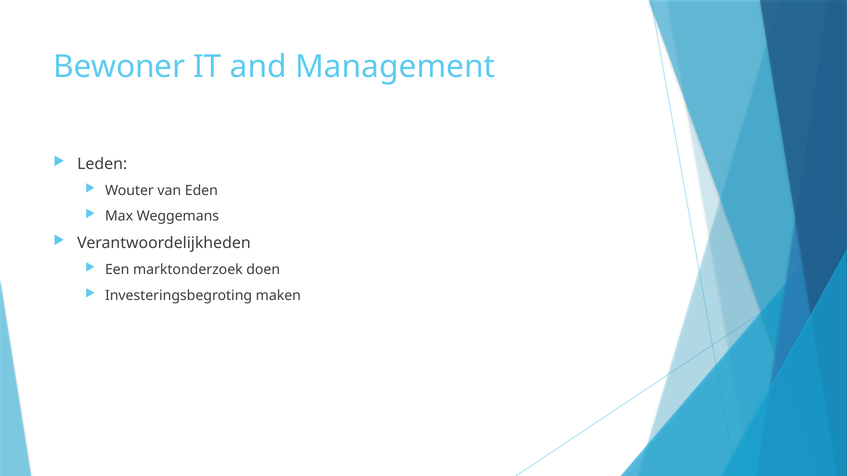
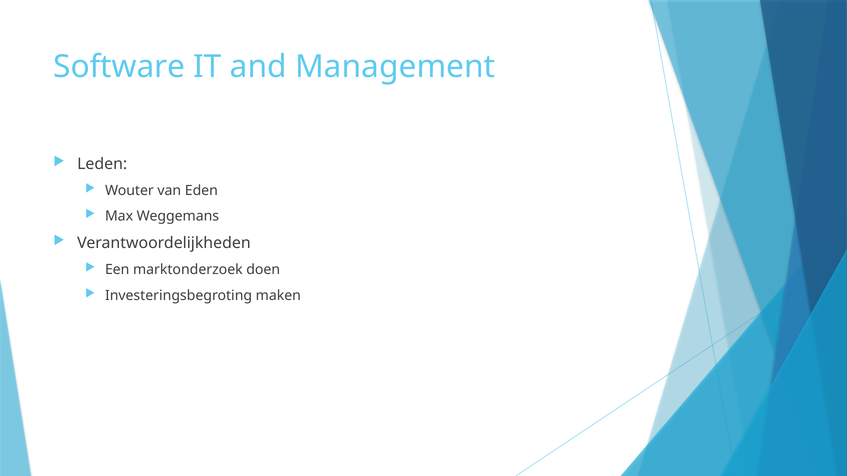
Bewoner: Bewoner -> Software (119, 67)
